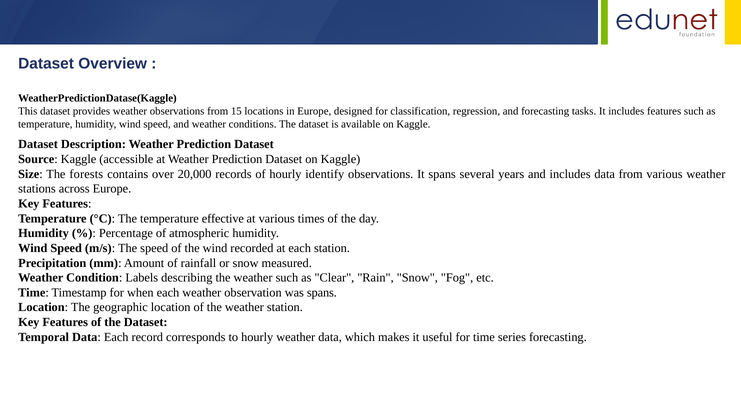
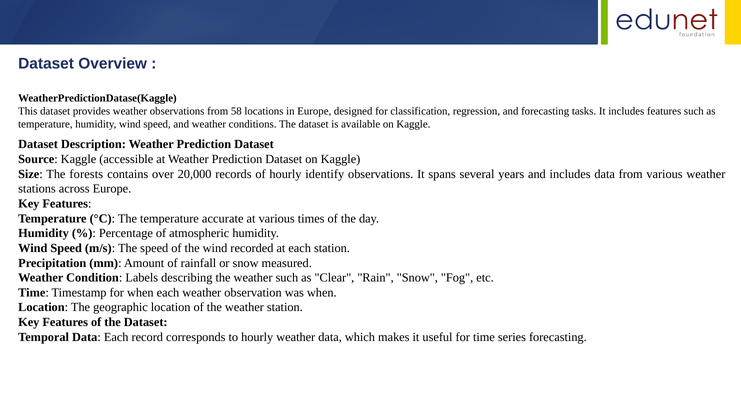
15: 15 -> 58 (236, 111)
effective: effective -> accurate (223, 218)
was spans: spans -> when (322, 292)
